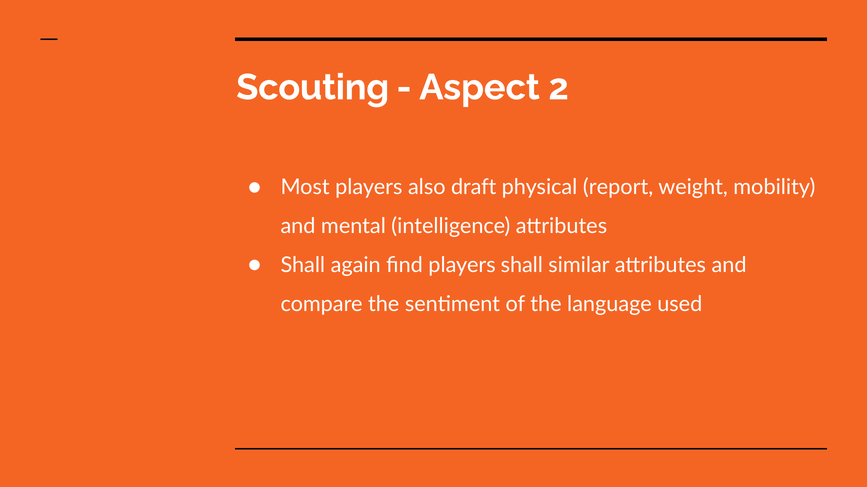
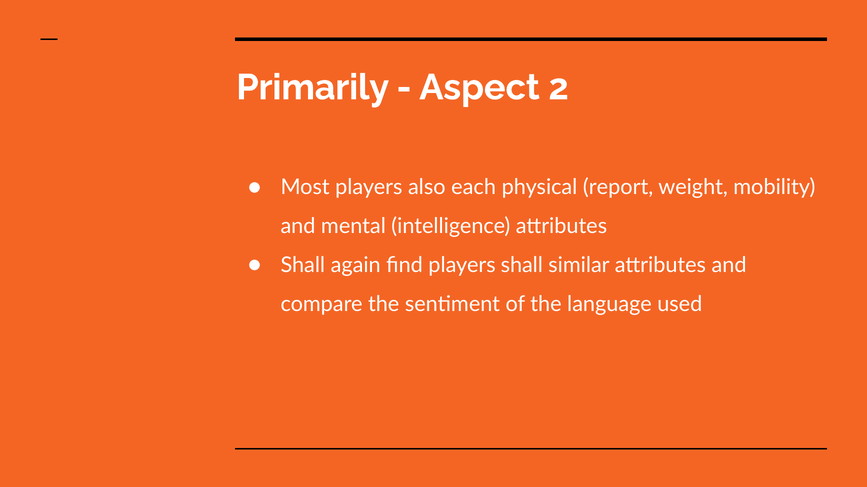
Scouting: Scouting -> Primarily (313, 87)
draft: draft -> each (474, 188)
